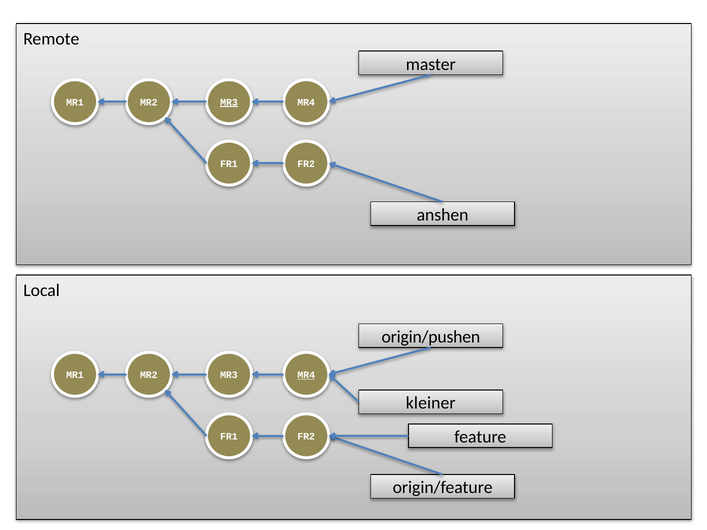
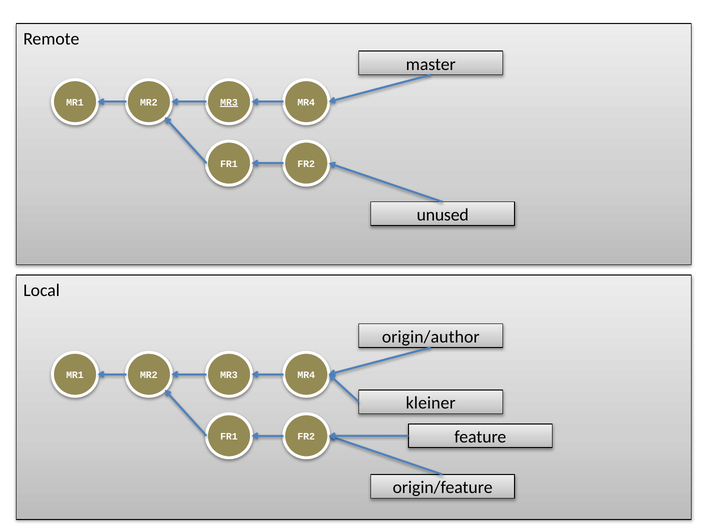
anshen: anshen -> unused (443, 215)
origin/pushen: origin/pushen -> origin/author (431, 337)
MR4 underline: present -> none (306, 375)
